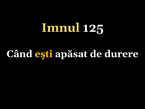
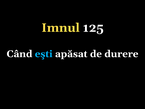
eşti colour: yellow -> light blue (44, 54)
